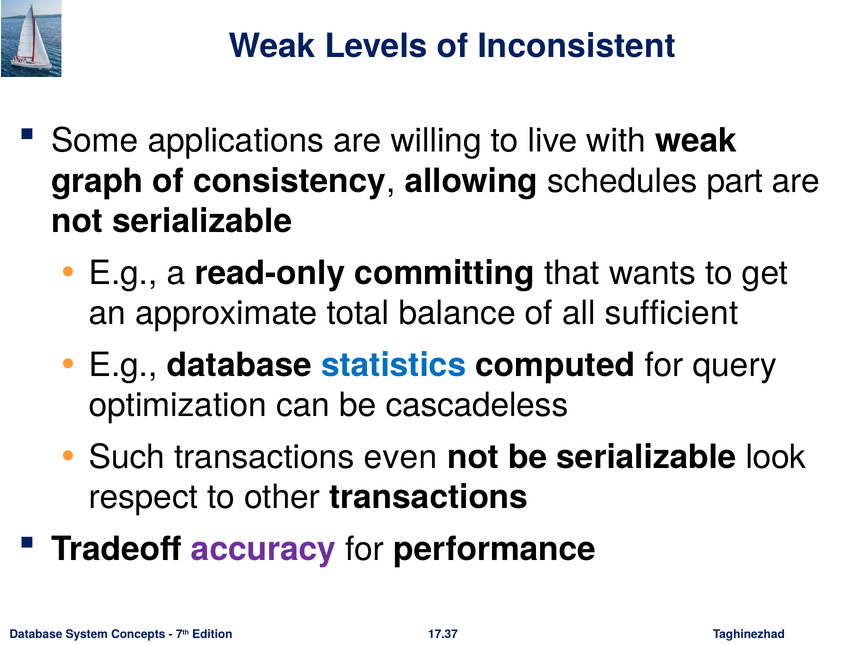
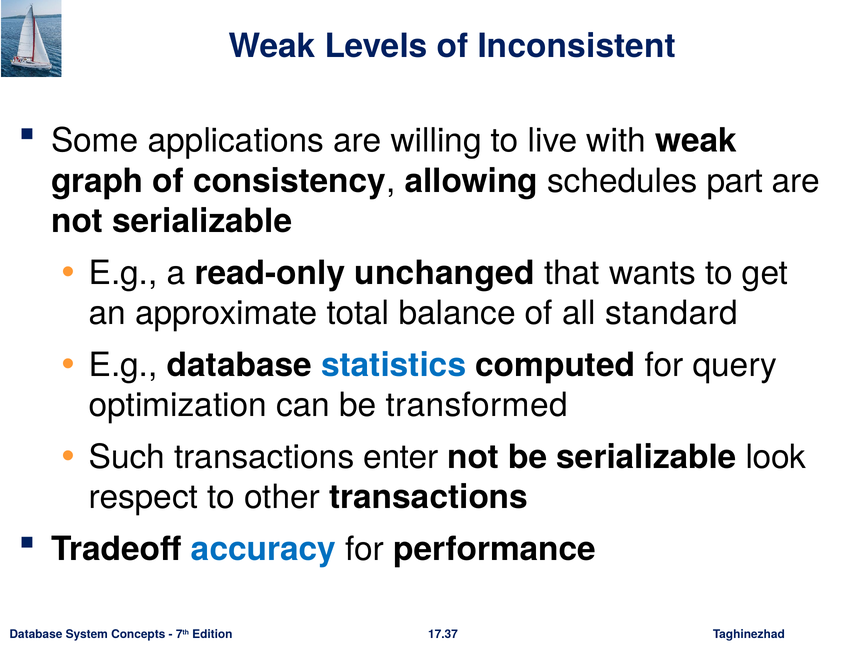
committing: committing -> unchanged (445, 273)
sufficient: sufficient -> standard (671, 314)
cascadeless: cascadeless -> transformed (477, 406)
even: even -> enter (401, 458)
accuracy colour: purple -> blue (263, 550)
